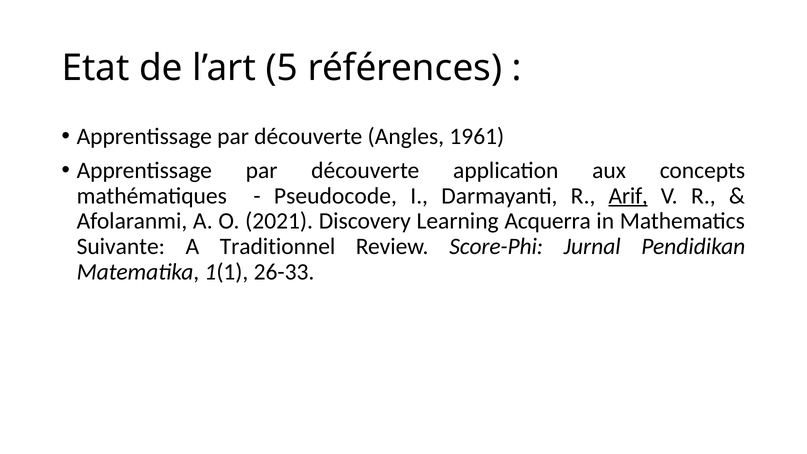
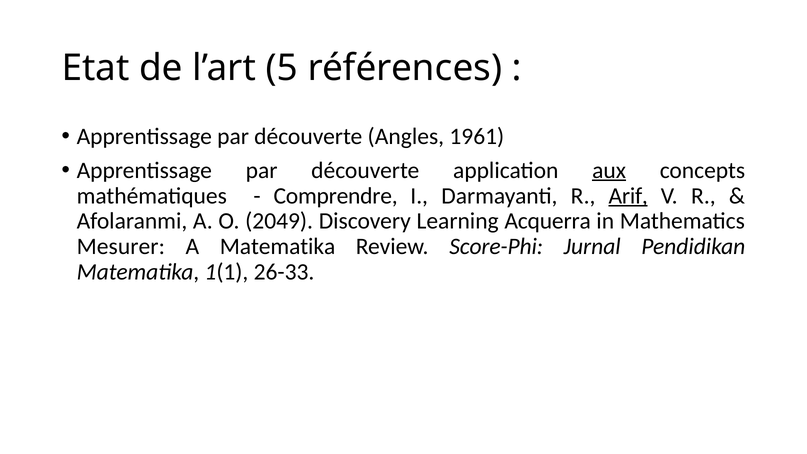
aux underline: none -> present (609, 170)
Pseudocode: Pseudocode -> Comprendre (336, 196)
2021: 2021 -> 2049 (279, 221)
Suivante: Suivante -> Mesurer (121, 247)
A Traditionnel: Traditionnel -> Matematika (278, 247)
